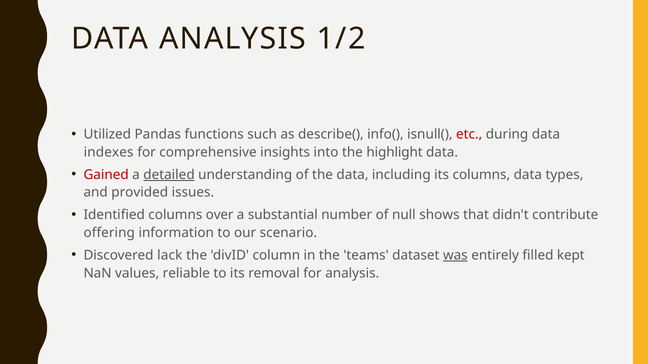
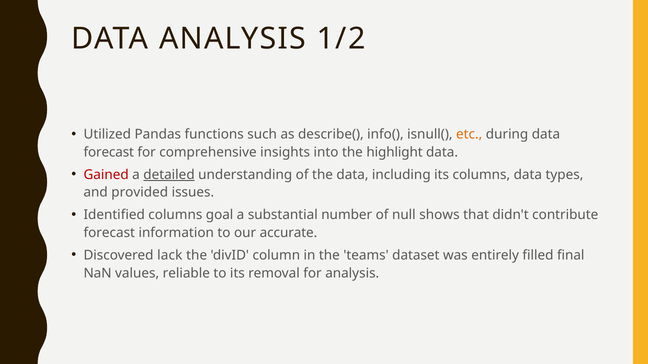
etc colour: red -> orange (469, 135)
indexes: indexes -> forecast (109, 152)
over: over -> goal (220, 215)
offering: offering -> forecast (109, 233)
scenario: scenario -> accurate (288, 233)
was underline: present -> none (455, 256)
kept: kept -> final (571, 256)
